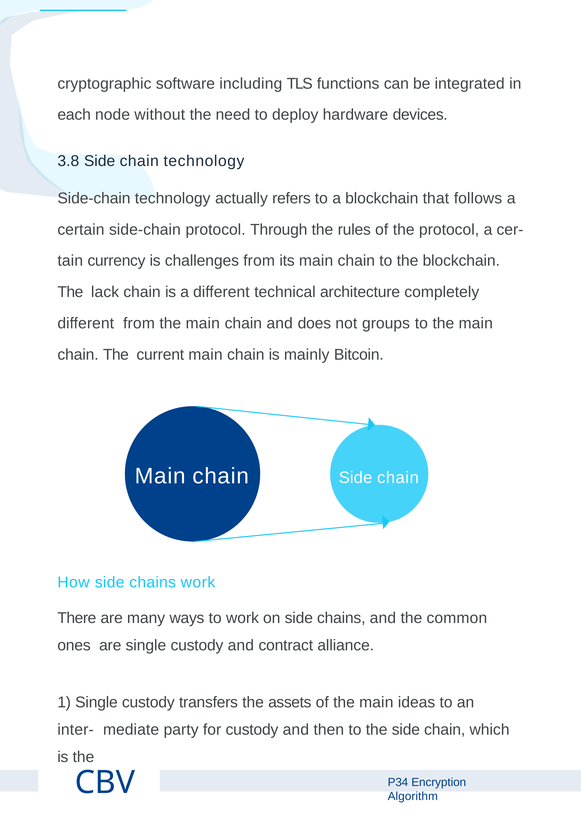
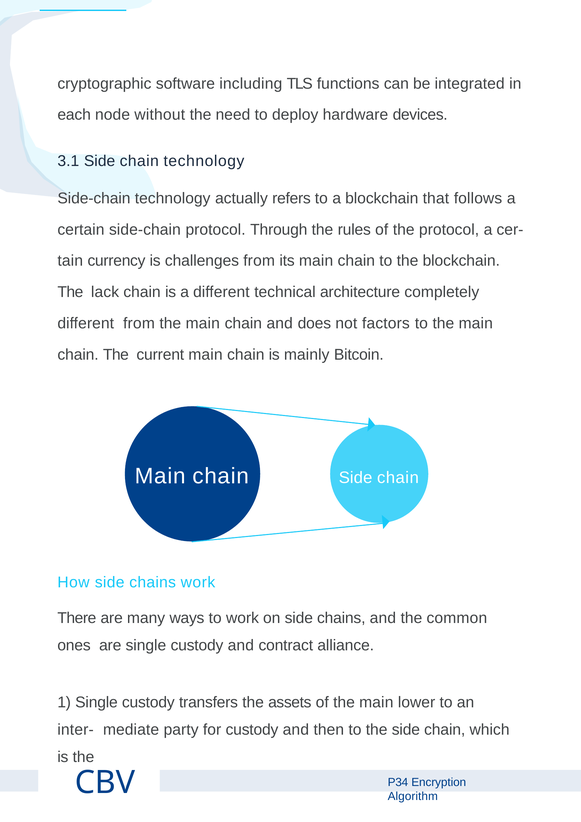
3.8: 3.8 -> 3.1 (68, 161)
groups: groups -> factors (386, 323)
ideas: ideas -> lower (417, 703)
